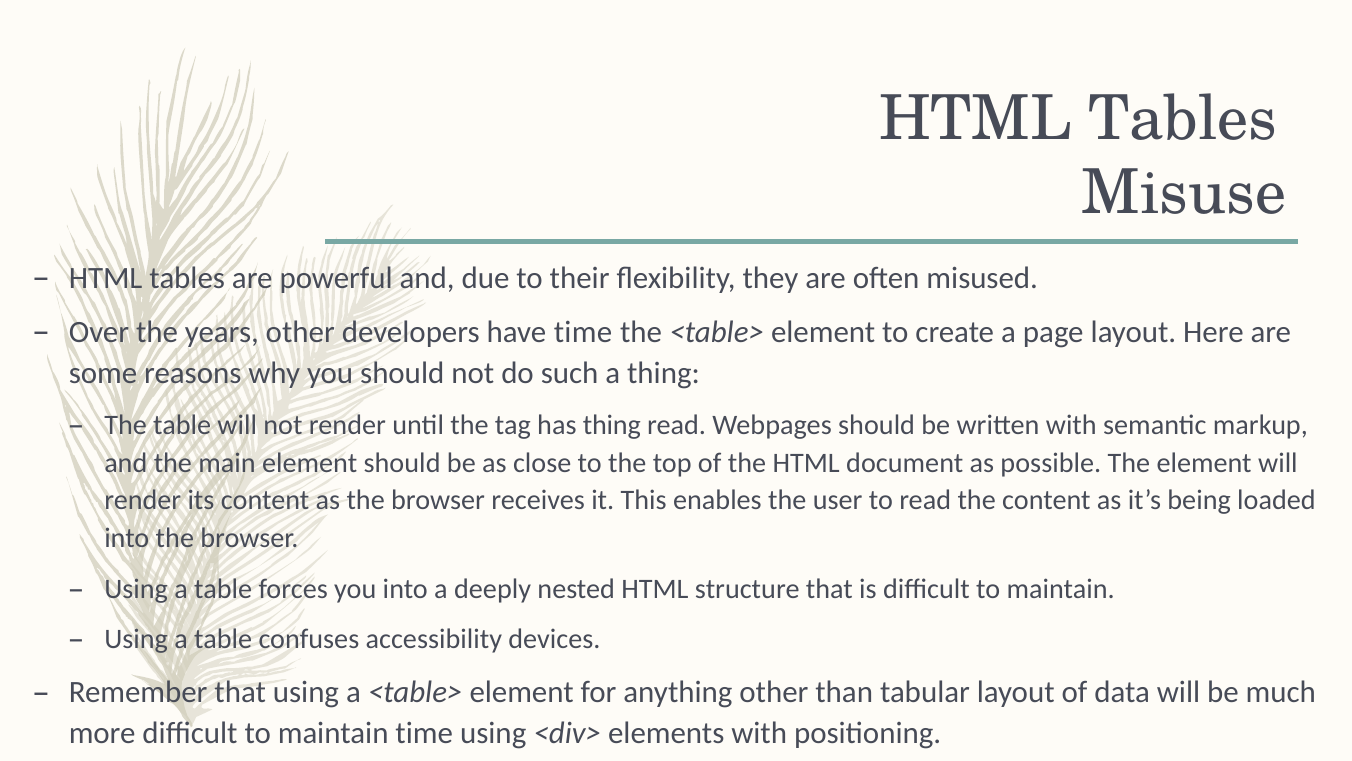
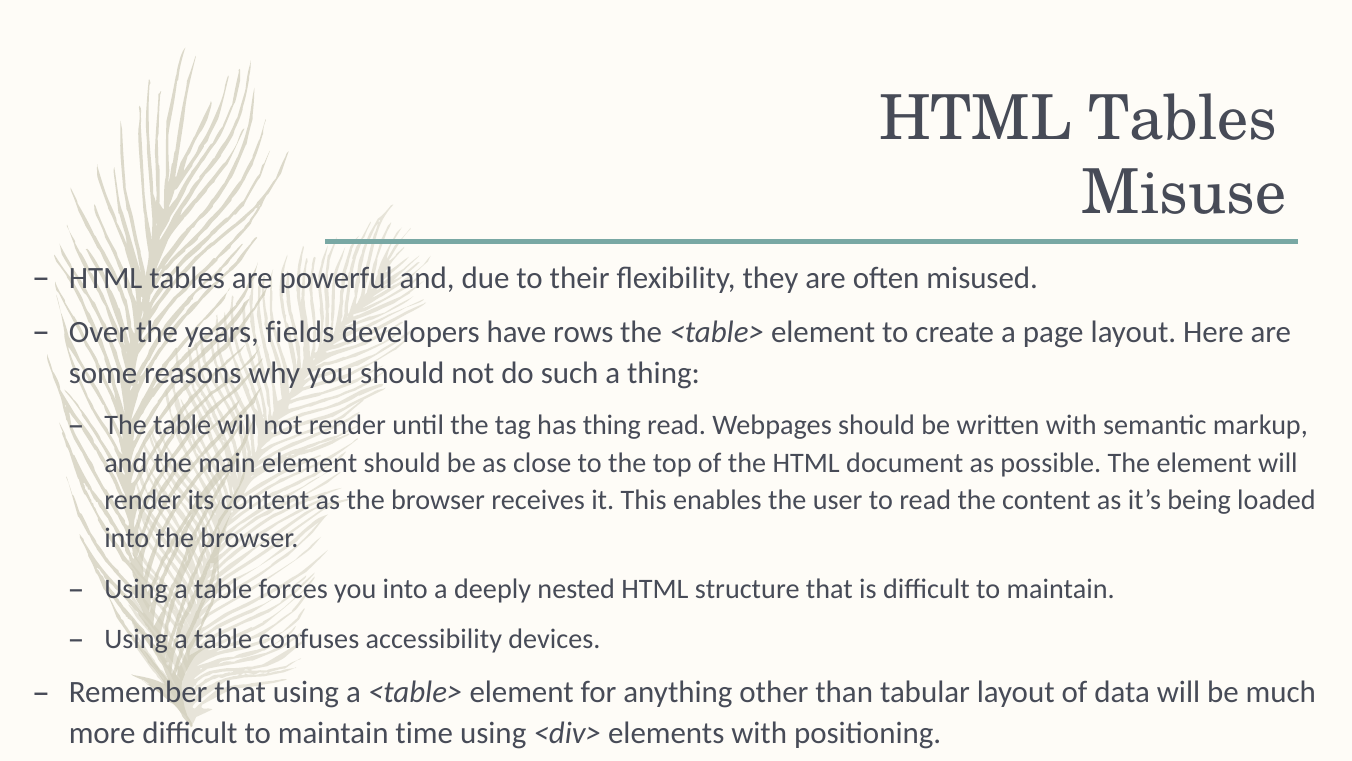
years other: other -> fields (300, 332)
have time: time -> rows (583, 332)
